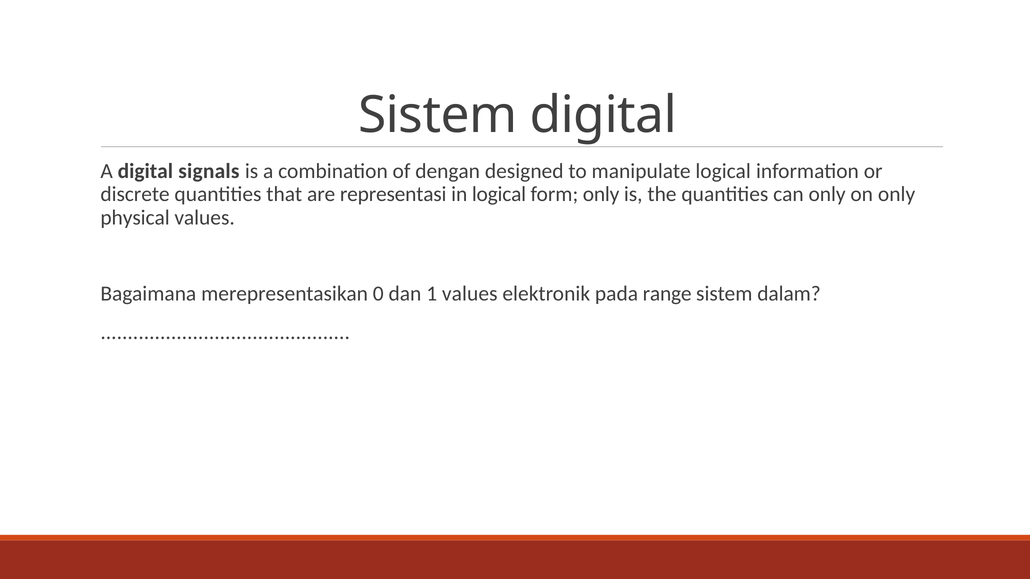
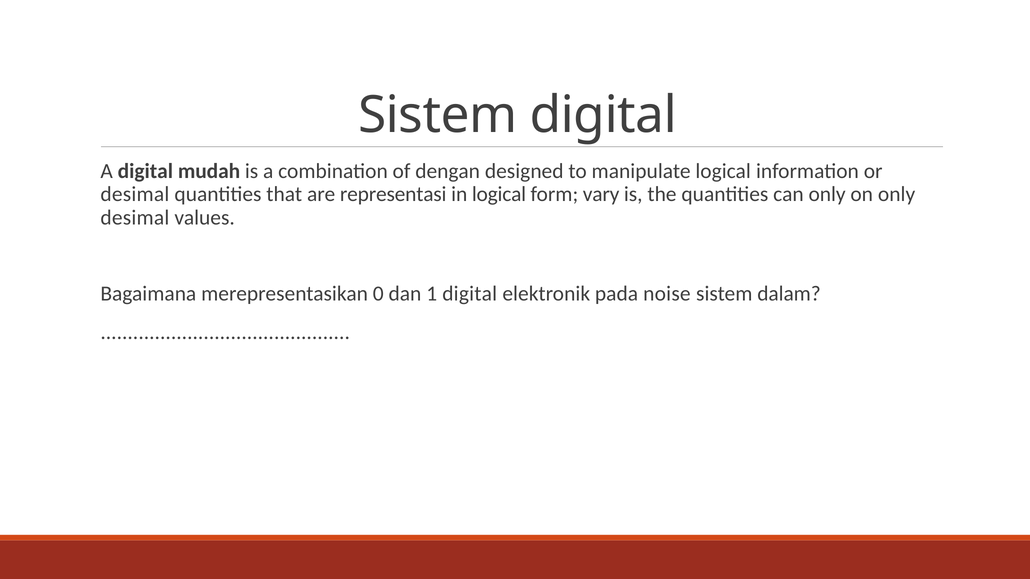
signals: signals -> mudah (209, 171)
discrete: discrete -> desimal (135, 194)
form only: only -> vary (601, 194)
physical: physical -> desimal (135, 218)
1 values: values -> digital (470, 294)
range: range -> noise (667, 294)
